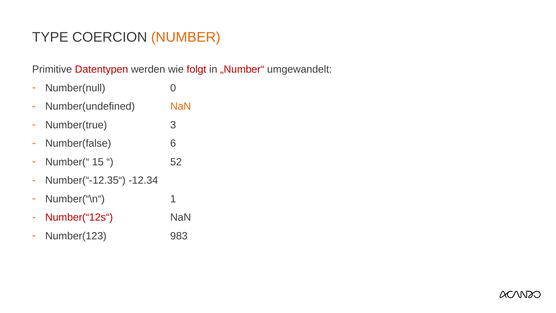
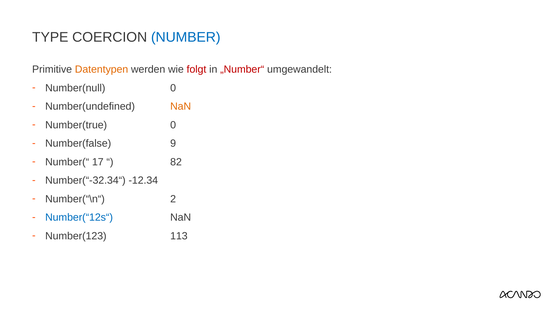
NUMBER colour: orange -> blue (186, 37)
Datentypen colour: red -> orange (102, 69)
Number(true 3: 3 -> 0 (173, 125)
6: 6 -> 9 (173, 143)
15: 15 -> 17 (98, 162)
52: 52 -> 82 (176, 162)
Number(“-12.35“: Number(“-12.35“ -> Number(“-32.34“ (85, 180)
1: 1 -> 2 (173, 199)
Number(“12s“ colour: red -> blue (79, 217)
983: 983 -> 113 (179, 236)
